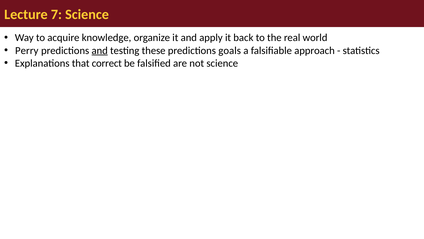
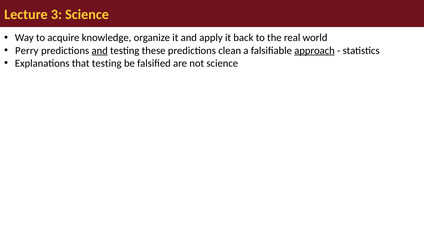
7: 7 -> 3 (56, 14)
goals: goals -> clean (230, 50)
approach underline: none -> present (315, 50)
that correct: correct -> testing (107, 63)
